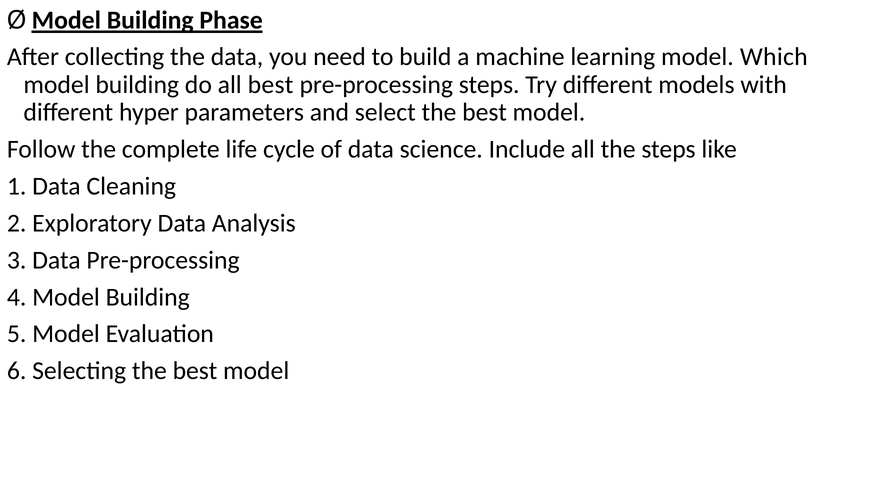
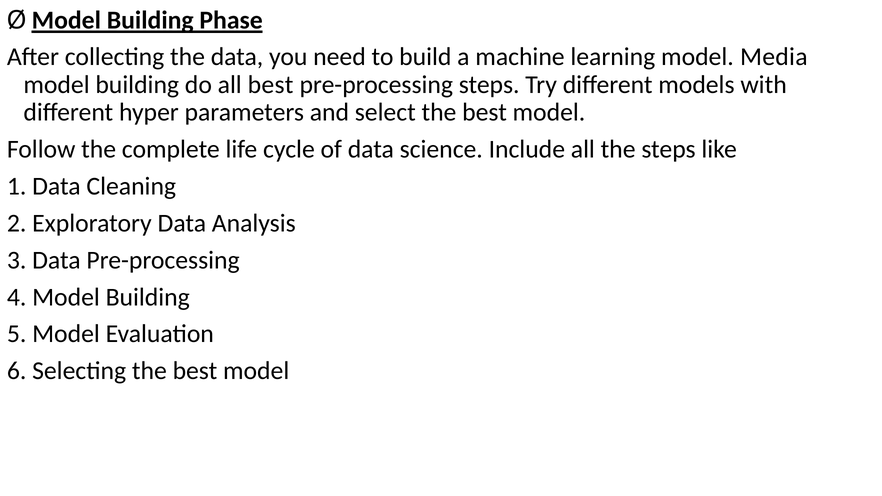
Which: Which -> Media (774, 57)
